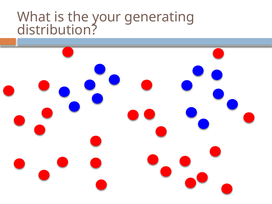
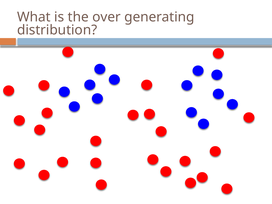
your: your -> over (107, 17)
